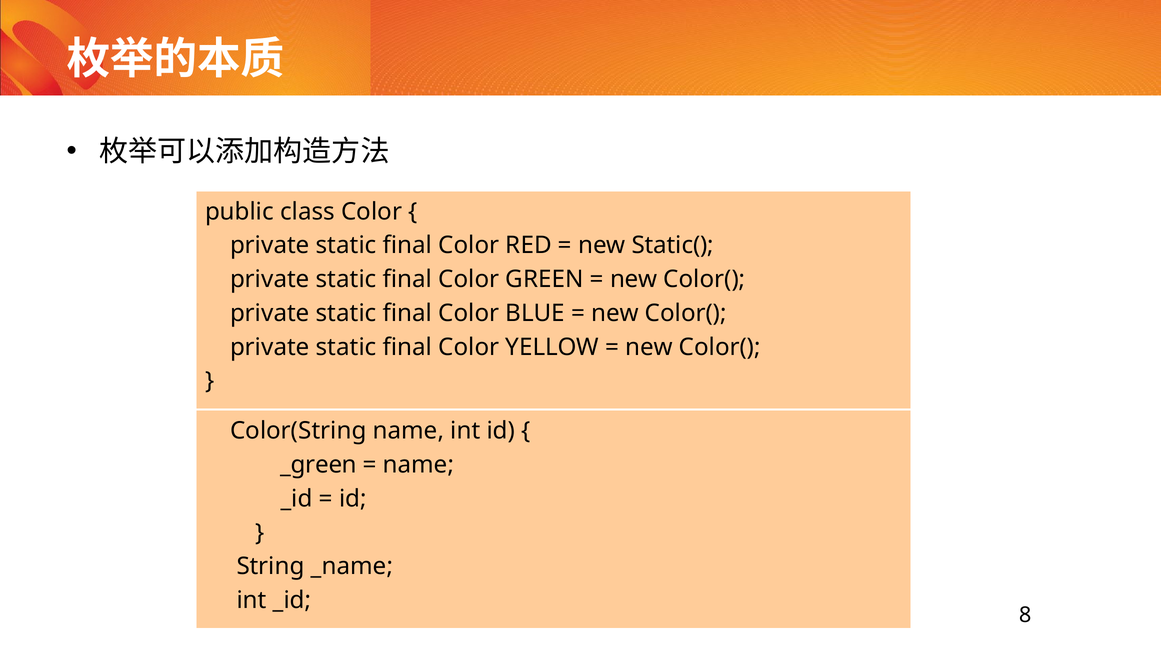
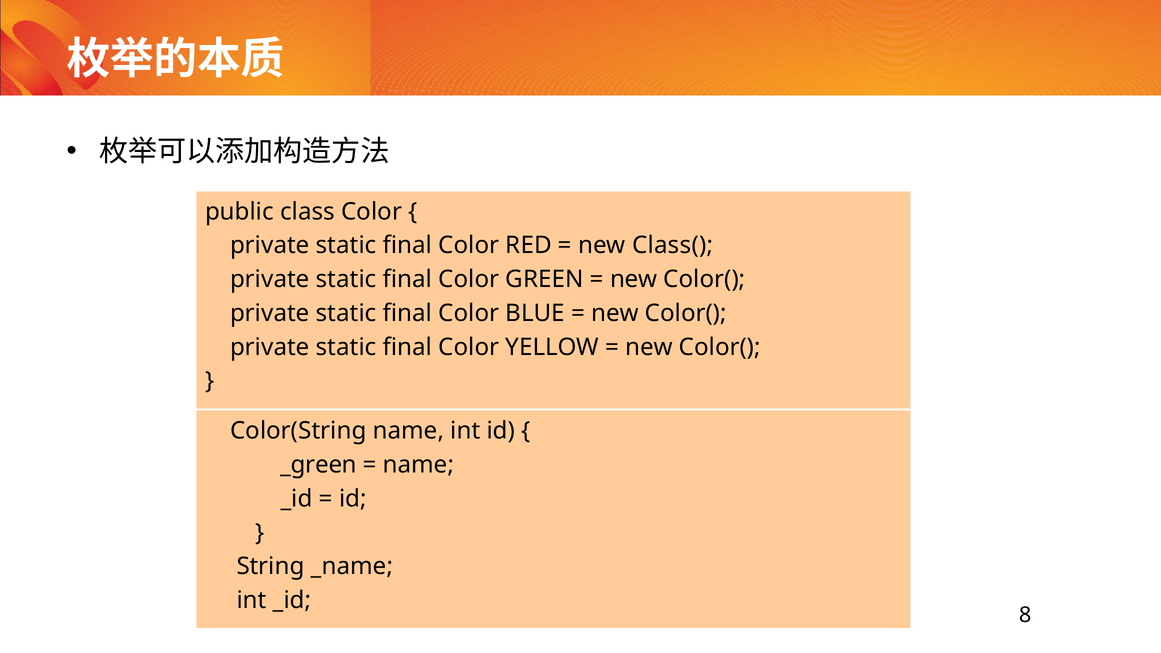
Static(: Static( -> Class( (673, 245)
